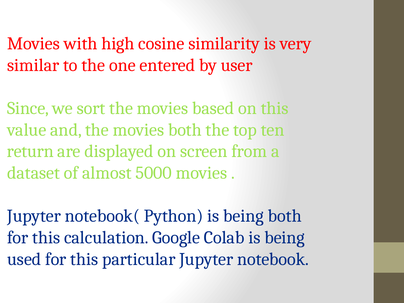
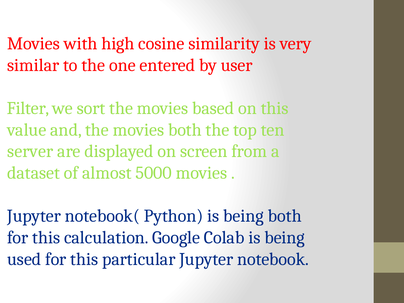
Since: Since -> Filter (28, 108)
return: return -> server (30, 151)
